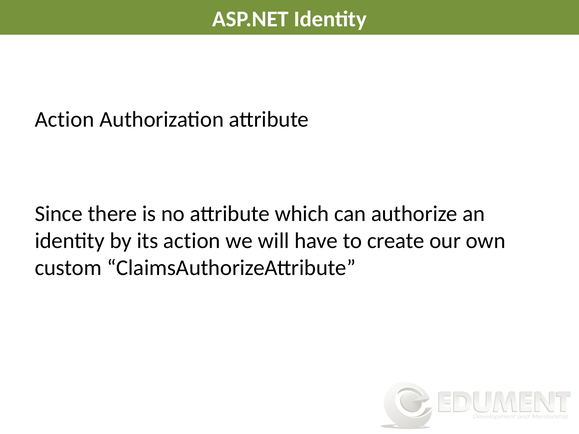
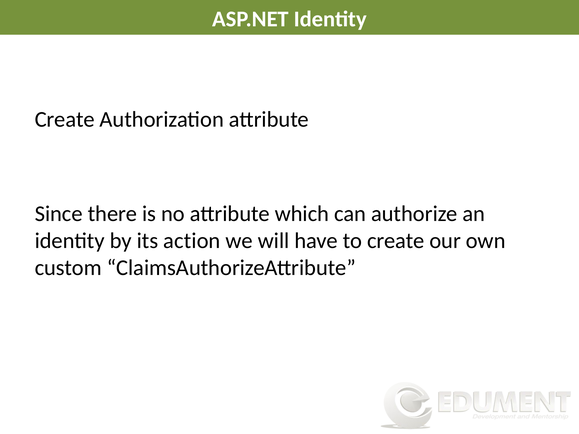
Action: Action -> Create (65, 119)
